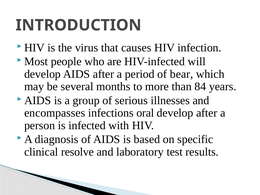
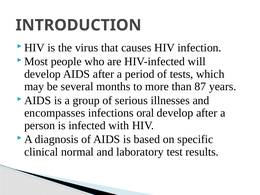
bear: bear -> tests (182, 74)
84: 84 -> 87 (200, 87)
resolve: resolve -> normal (77, 152)
